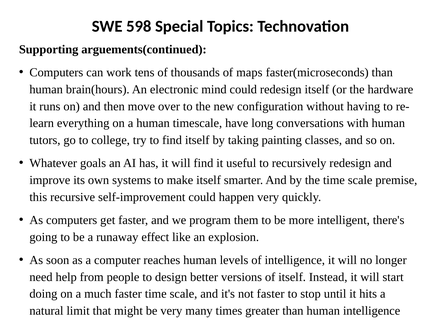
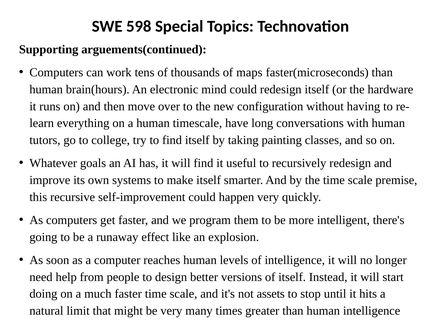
not faster: faster -> assets (271, 294)
